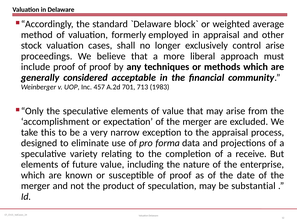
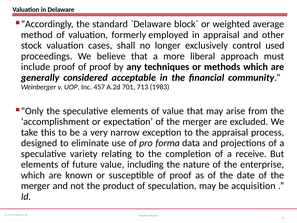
control arise: arise -> used (275, 45)
substantial: substantial -> acquisition (253, 186)
